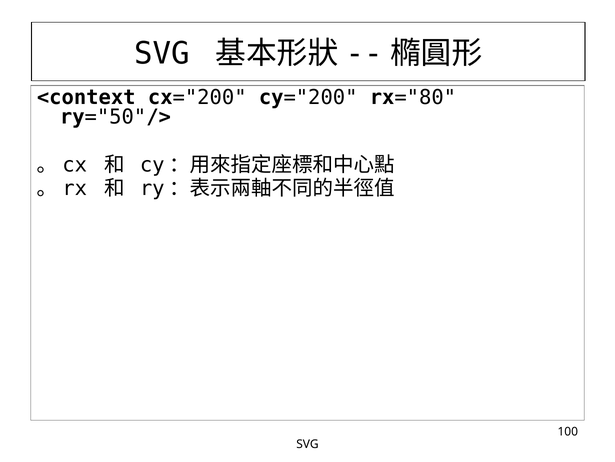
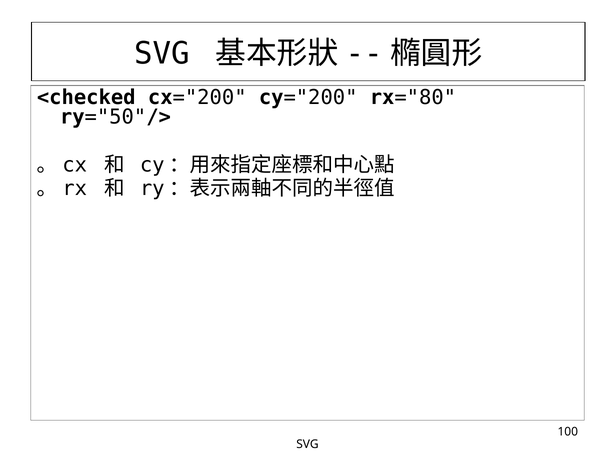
<context: <context -> <checked (86, 97)
